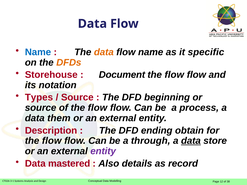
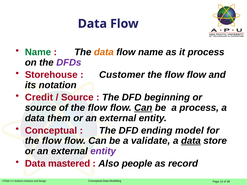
Name colour: blue -> green (38, 52)
it specific: specific -> process (206, 52)
DFDs colour: orange -> purple (69, 63)
Document: Document -> Customer (122, 75)
Types: Types -> Credit (39, 98)
Can underline: none -> present (143, 108)
Description: Description -> Conceptual (51, 131)
obtain: obtain -> model (189, 131)
through: through -> validate (151, 141)
details: details -> people (137, 164)
